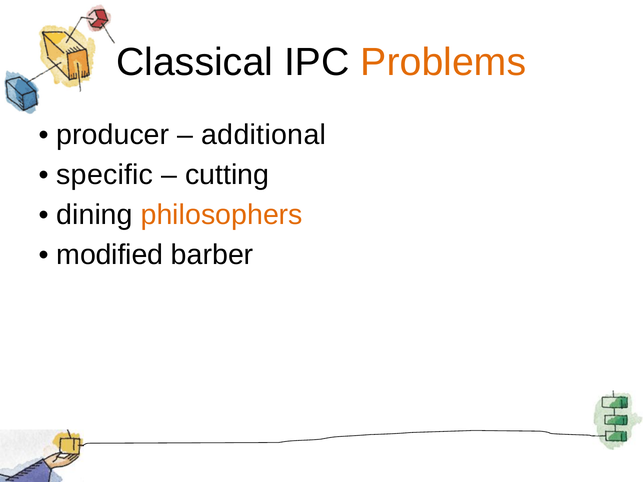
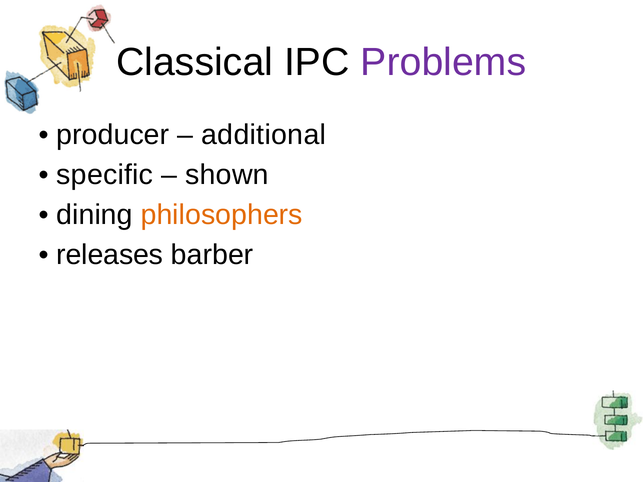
Problems colour: orange -> purple (443, 62)
cutting: cutting -> shown (227, 175)
modified: modified -> releases (110, 255)
